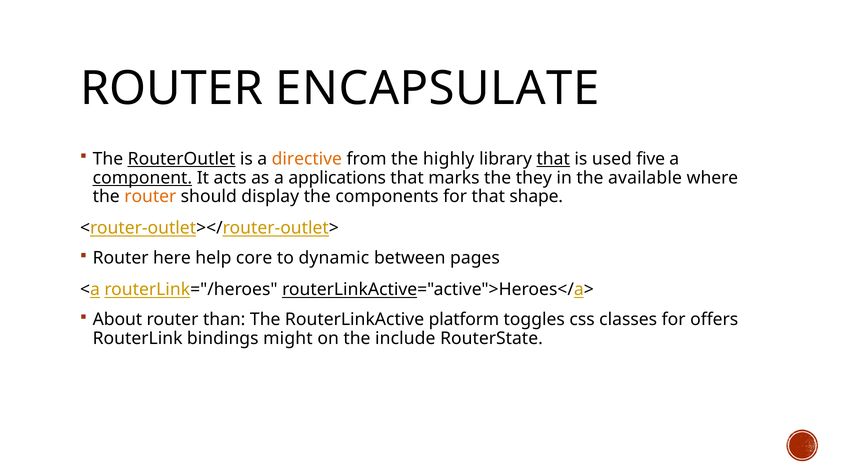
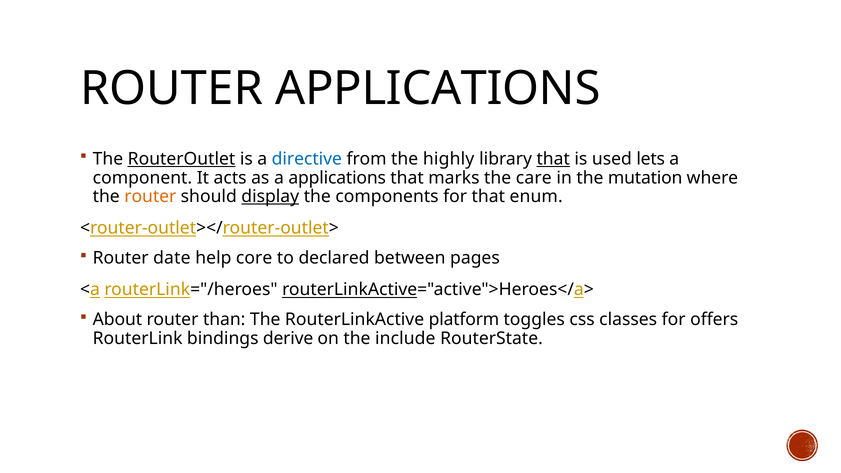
ROUTER ENCAPSULATE: ENCAPSULATE -> APPLICATIONS (438, 89)
directive colour: orange -> blue (307, 159)
five: five -> lets (651, 159)
component underline: present -> none (142, 178)
they: they -> care (534, 178)
available: available -> mutation (645, 178)
display underline: none -> present (270, 197)
shape: shape -> enum (536, 197)
here: here -> date (172, 258)
dynamic: dynamic -> declared (334, 258)
might: might -> derive (288, 339)
